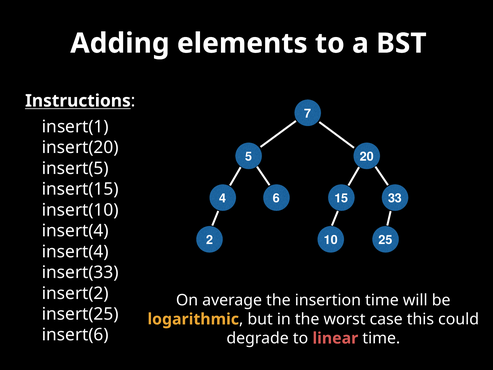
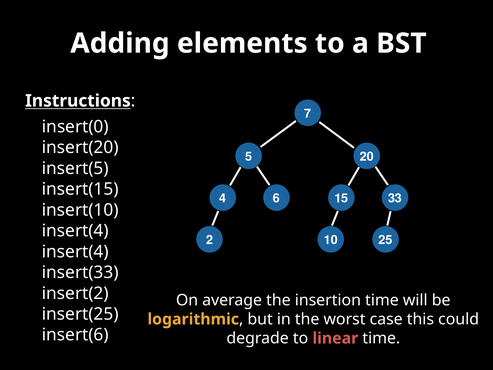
insert(1: insert(1 -> insert(0 (75, 127)
